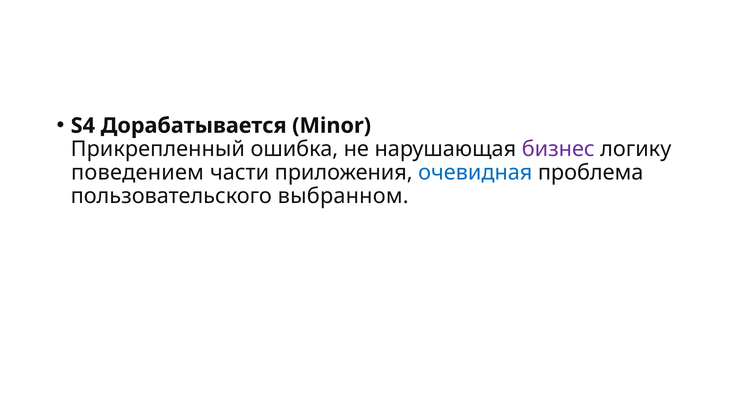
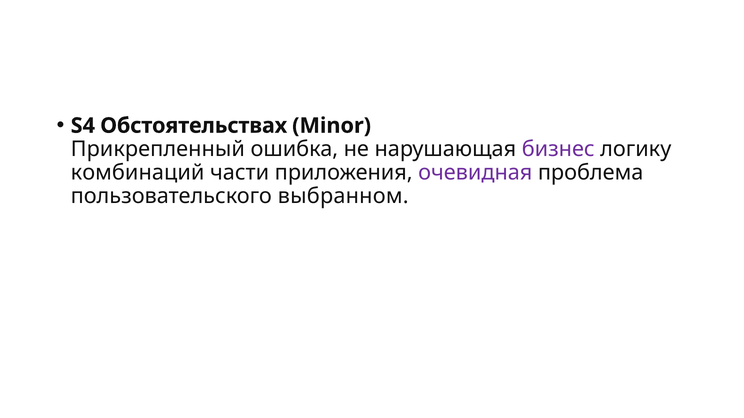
Дорабатывается: Дорабатывается -> Обстоятельствах (194, 126)
поведением: поведением -> комбинаций (138, 173)
очевидная colour: blue -> purple (475, 173)
